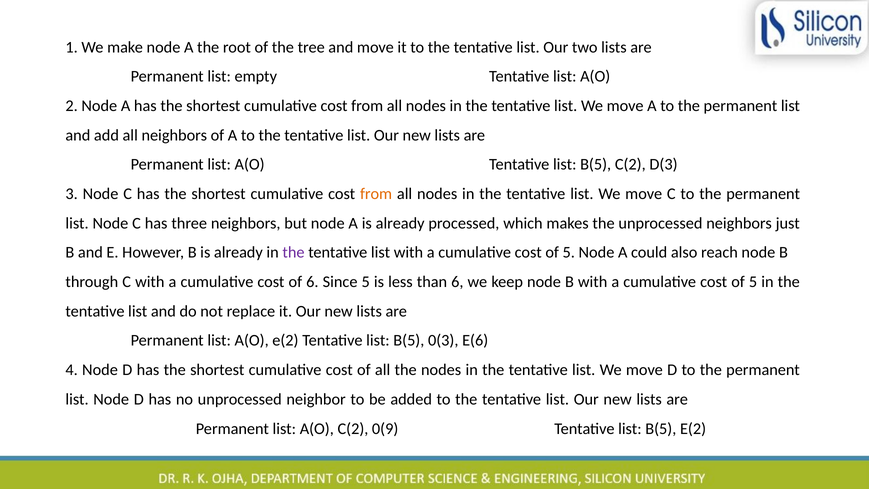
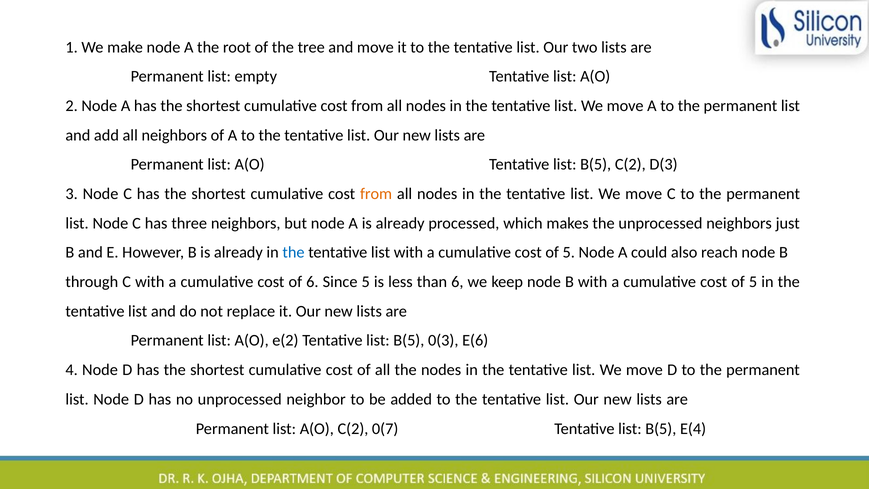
the colour: purple -> blue (294, 252)
0(9: 0(9 -> 0(7 (385, 428)
B(5 E(2: E(2 -> E(4 (693, 428)
